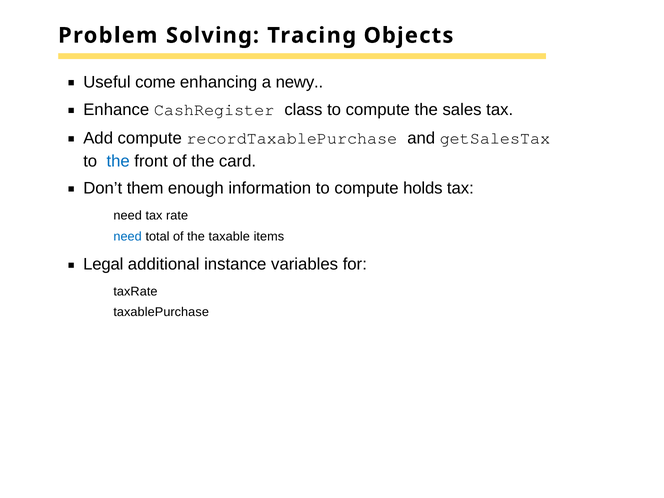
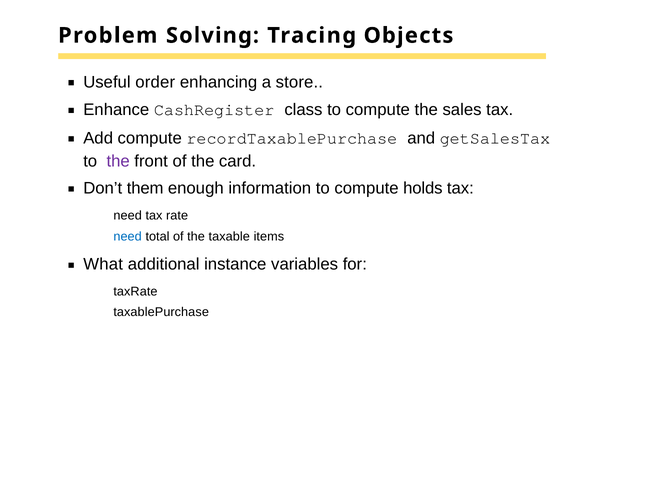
come: come -> order (155, 82)
newy: newy -> store (299, 82)
the colour: blue -> purple (118, 161)
Legal: Legal -> What (103, 264)
